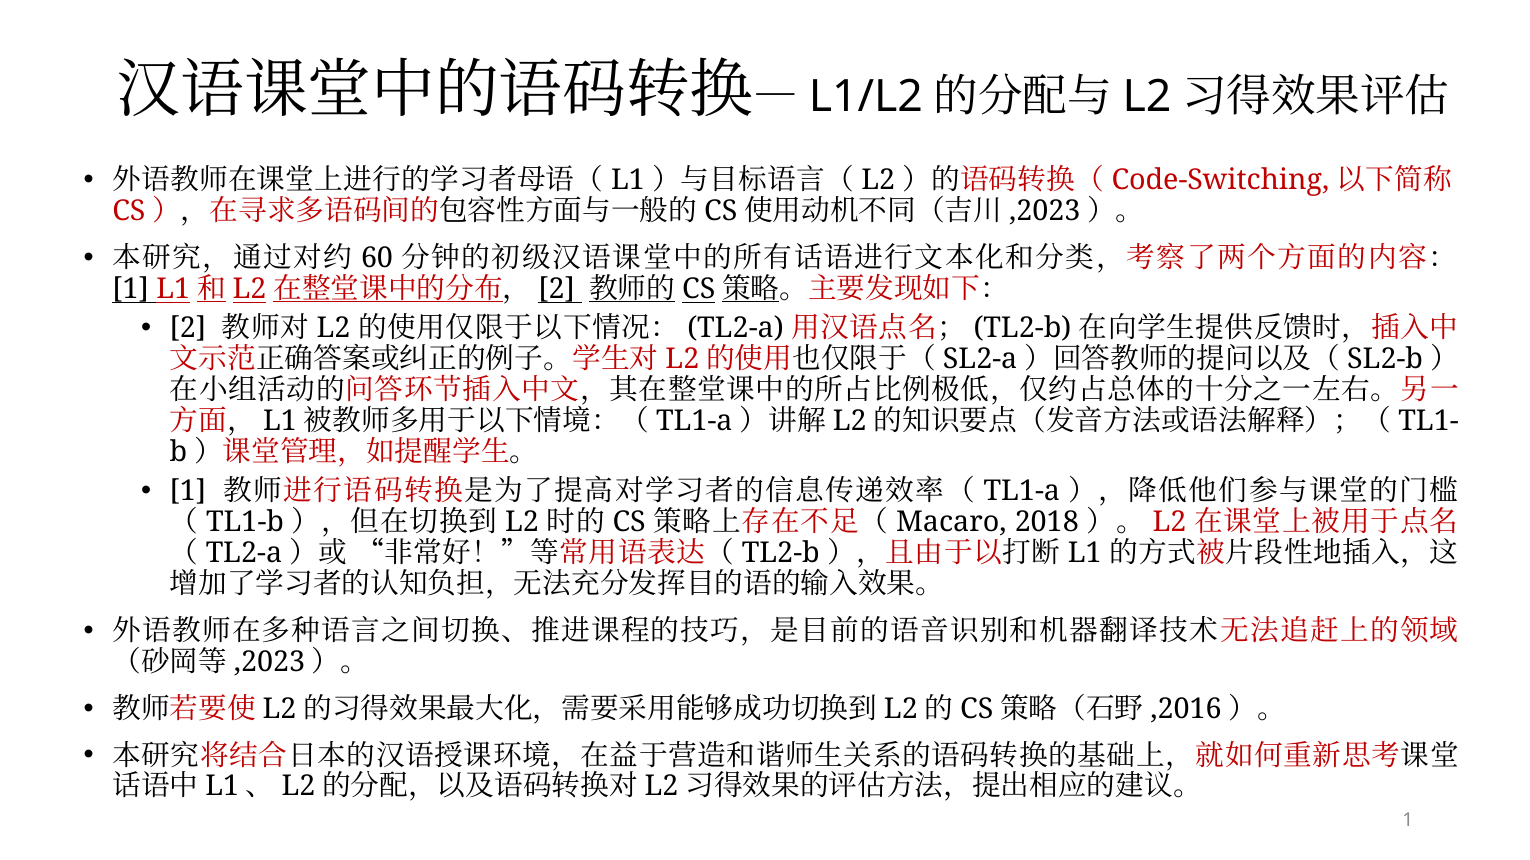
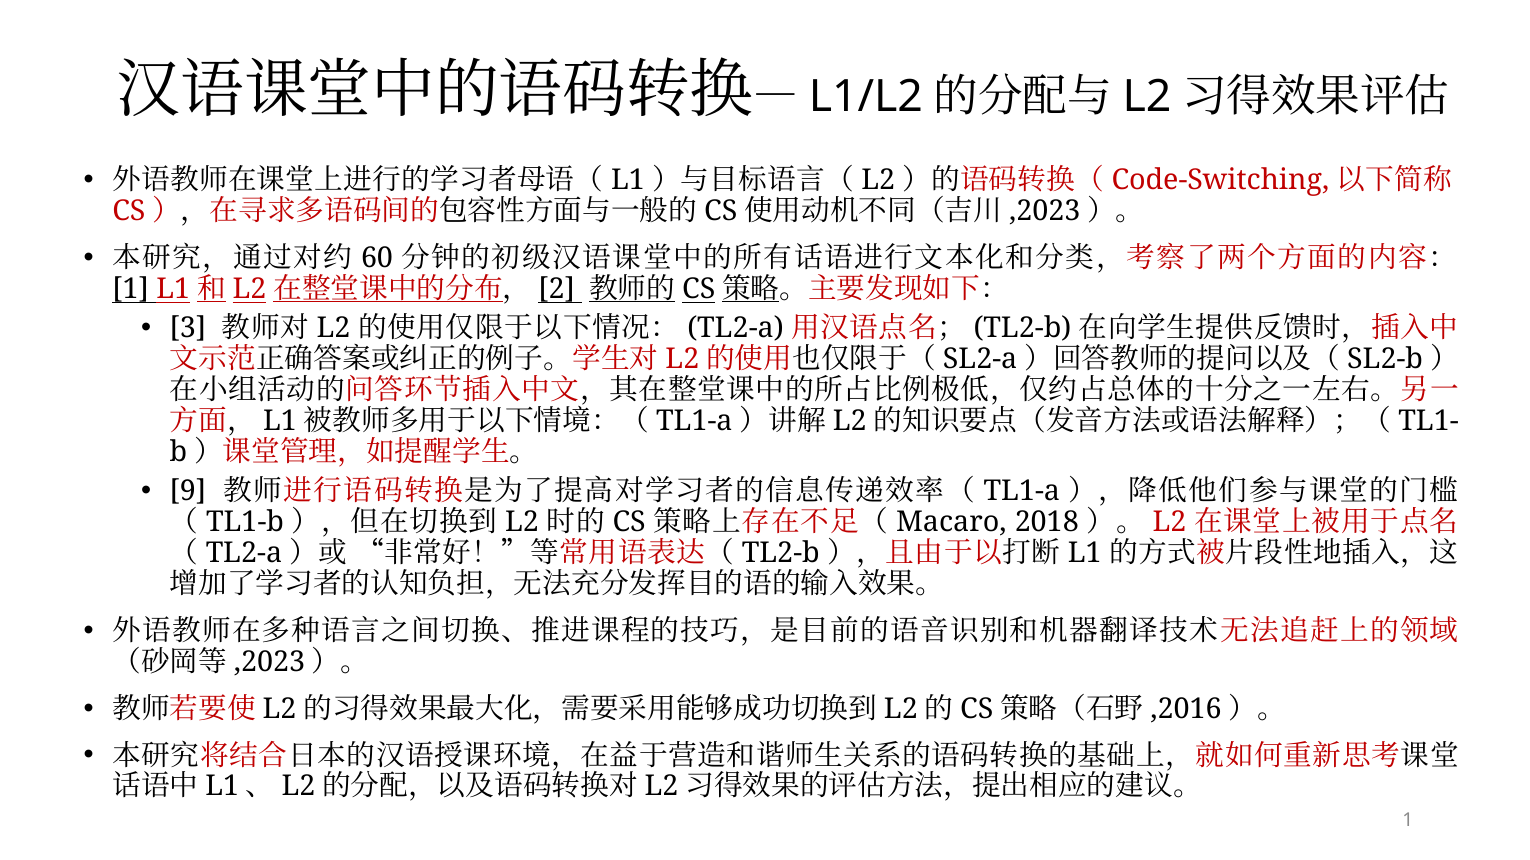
2: 2 -> 3 (188, 328)
1: 1 -> 9 (188, 491)
